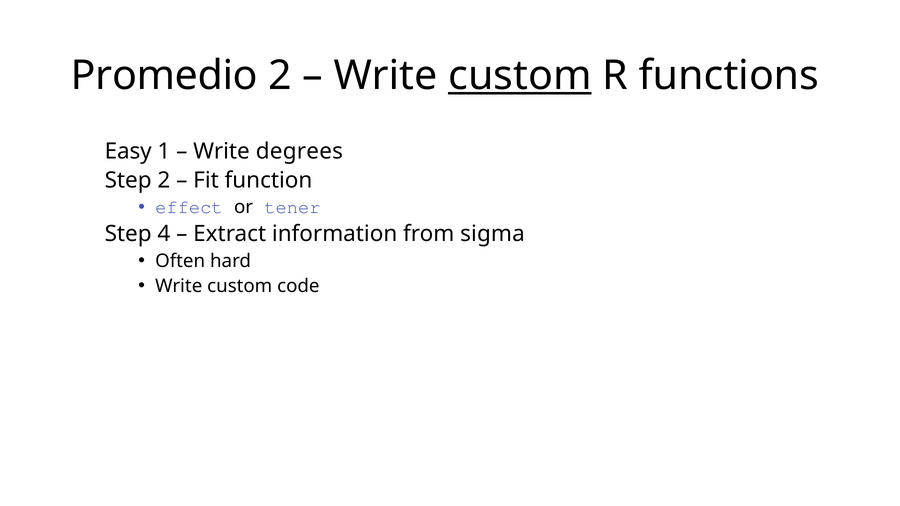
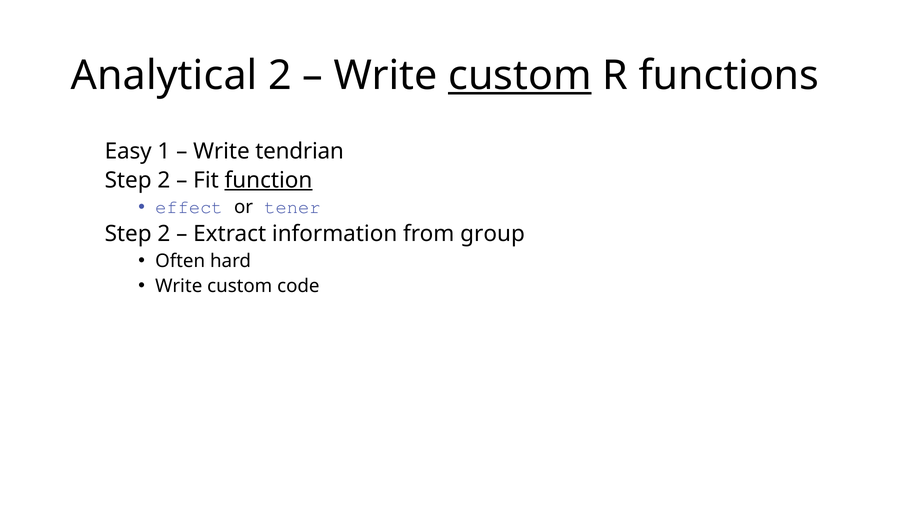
Promedio: Promedio -> Analytical (164, 76)
degrees: degrees -> tendrian (300, 151)
function underline: none -> present (268, 180)
4: 4 -> 2 (164, 234)
sigma: sigma -> group (493, 234)
